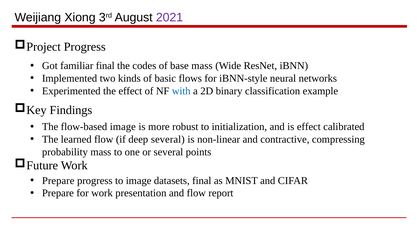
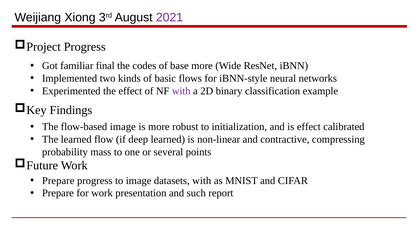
base mass: mass -> more (202, 66)
with colour: blue -> purple (181, 91)
deep several: several -> learned (168, 139)
datasets final: final -> with (202, 181)
and flow: flow -> such (196, 193)
